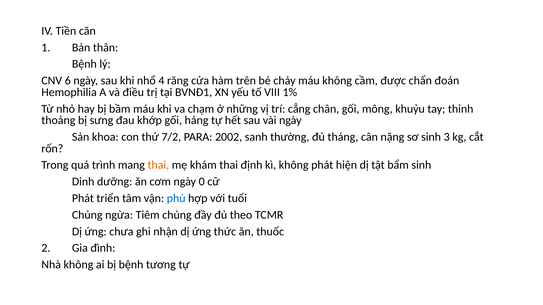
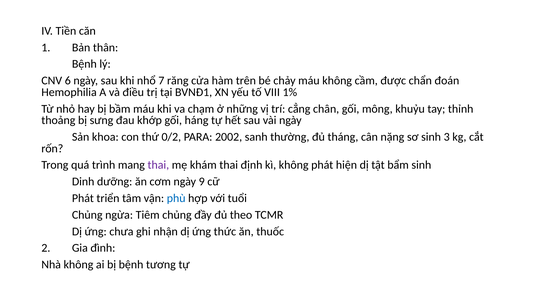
4: 4 -> 7 (161, 81)
7/2: 7/2 -> 0/2 (171, 137)
thai colour: orange -> purple (158, 165)
0: 0 -> 9 (202, 182)
